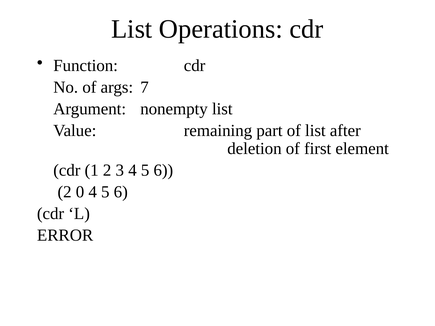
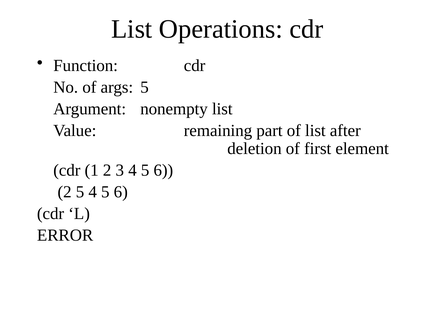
args 7: 7 -> 5 (145, 87)
2 0: 0 -> 5 (80, 192)
